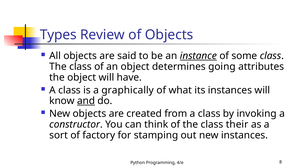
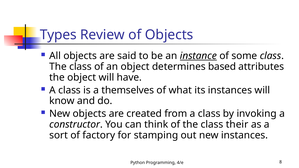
going: going -> based (222, 67)
graphically: graphically -> themselves (128, 90)
and underline: present -> none (86, 101)
